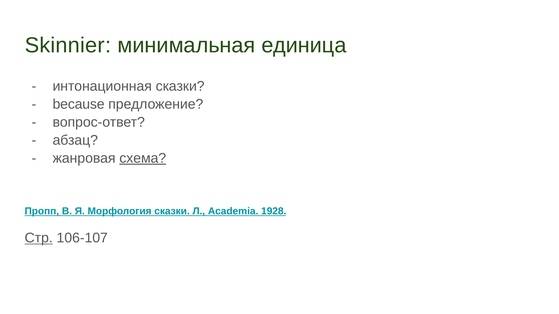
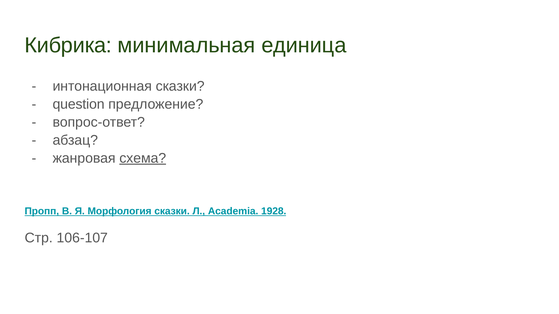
Skinnier: Skinnier -> Кибрика (68, 45)
because: because -> question (79, 104)
Стр underline: present -> none (39, 238)
